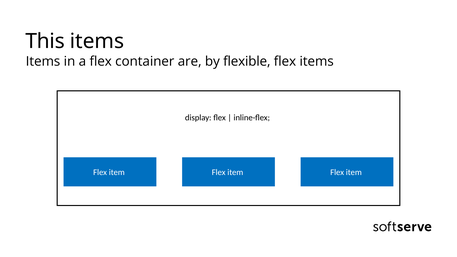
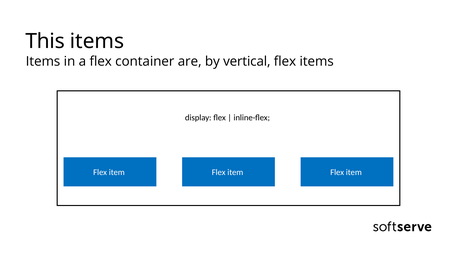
flexible: flexible -> vertical (247, 61)
